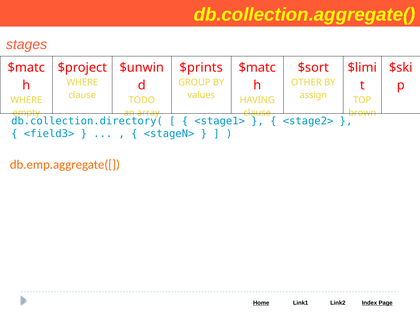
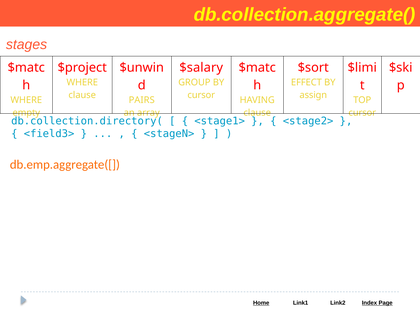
$prints: $prints -> $salary (201, 68)
OTHER: OTHER -> EFFECT (306, 82)
values: values -> cursor (201, 95)
TODO: TODO -> PAIRS (142, 100)
brown: brown -> cursor (362, 113)
